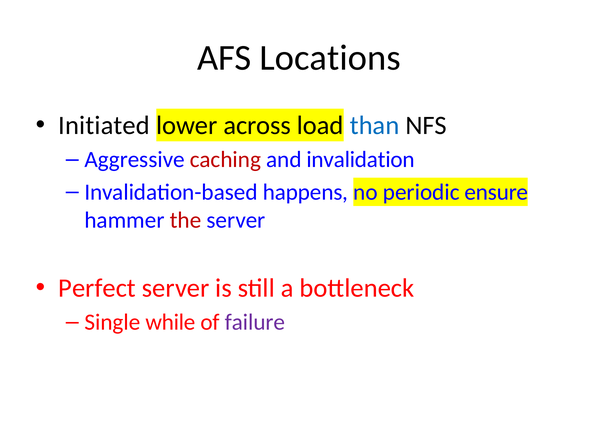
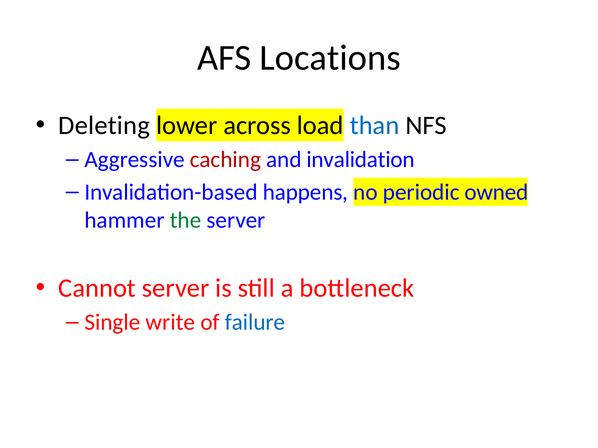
Initiated: Initiated -> Deleting (104, 125)
ensure: ensure -> owned (496, 192)
the colour: red -> green (186, 220)
Perfect: Perfect -> Cannot (97, 288)
while: while -> write (170, 323)
failure colour: purple -> blue (255, 323)
